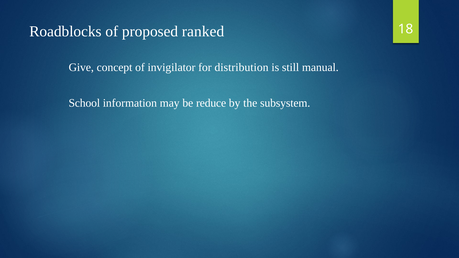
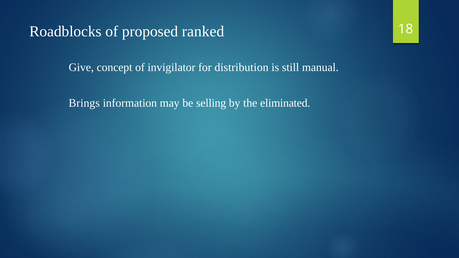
School: School -> Brings (84, 103)
reduce: reduce -> selling (211, 103)
subsystem: subsystem -> eliminated (285, 103)
